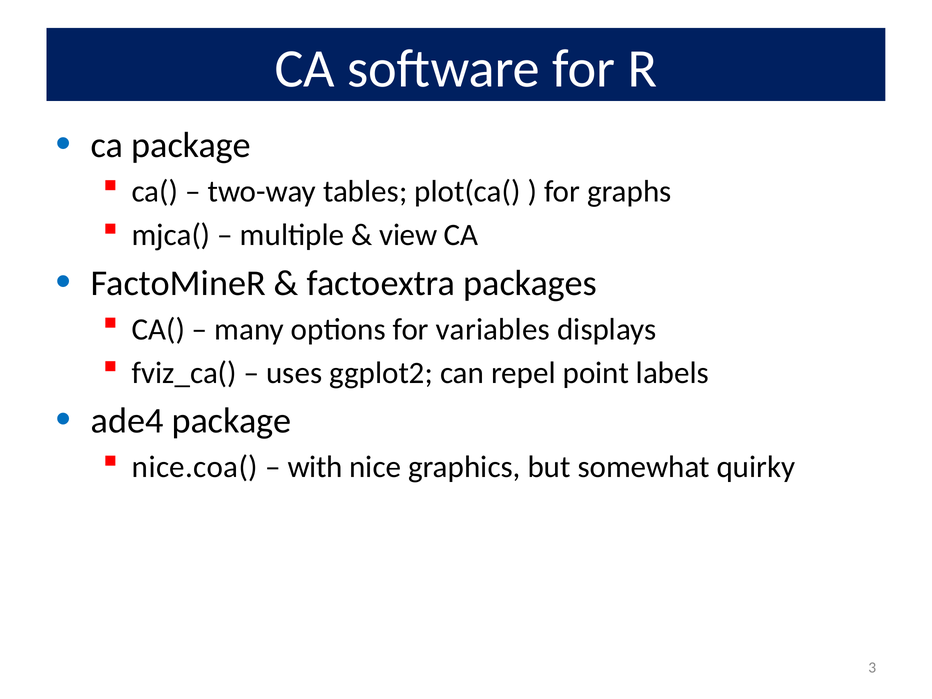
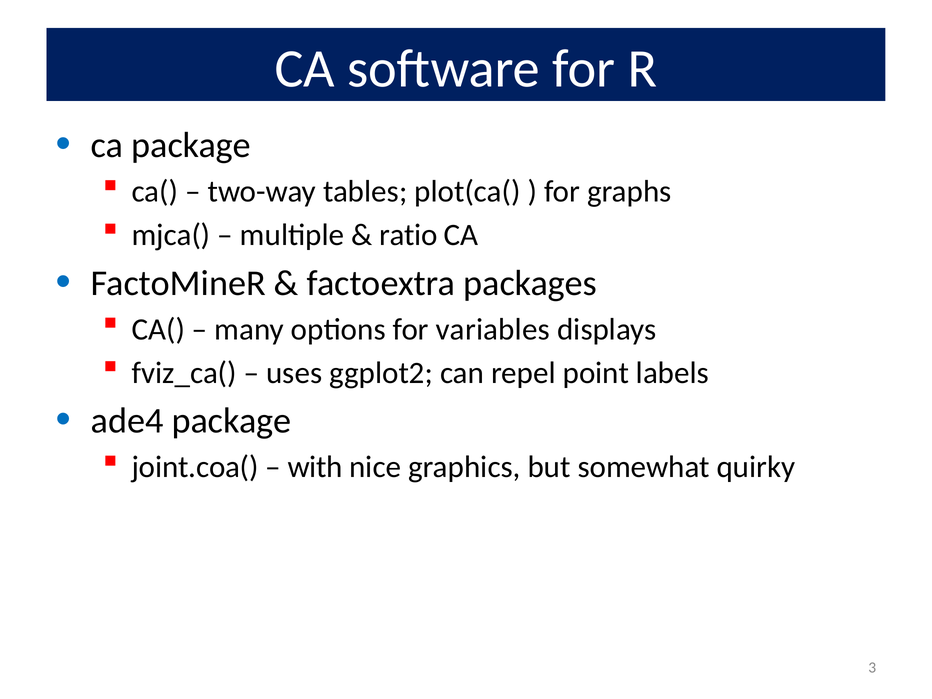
view: view -> ratio (408, 235)
nice.coa(: nice.coa( -> joint.coa( (195, 467)
